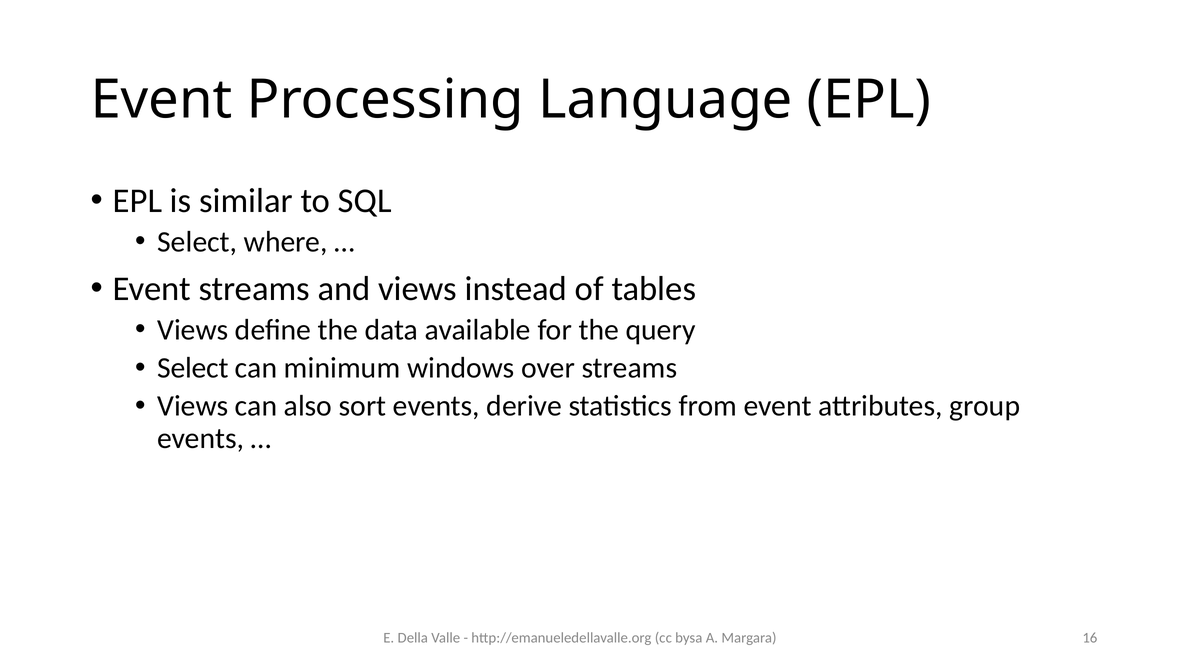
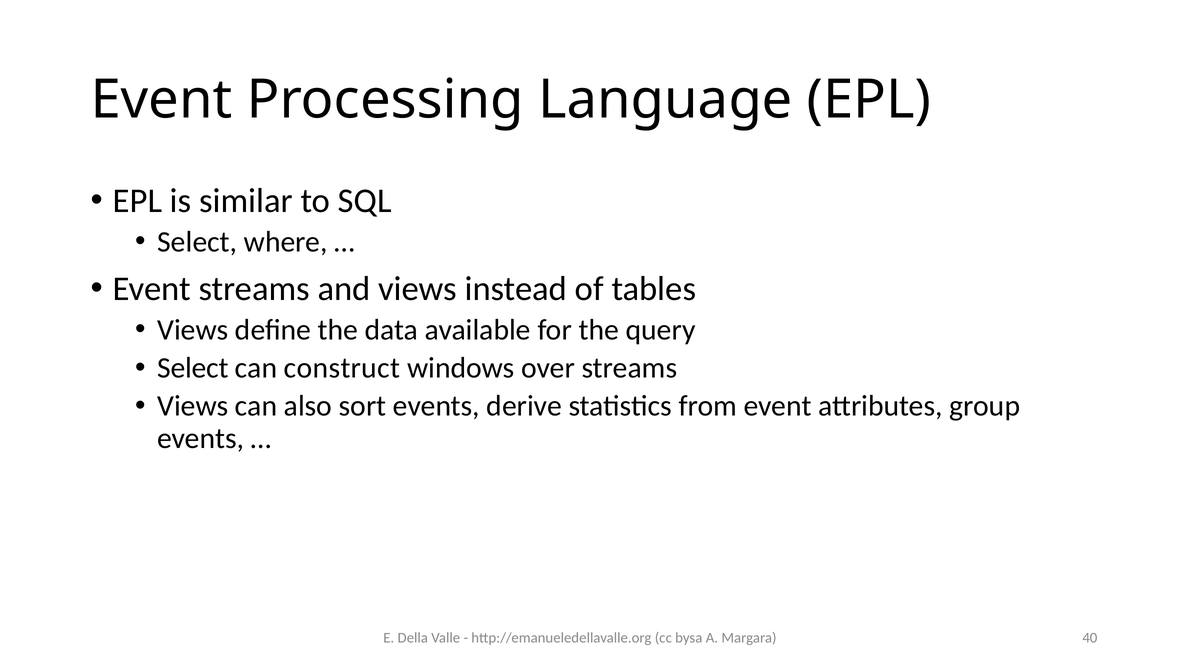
minimum: minimum -> construct (342, 368)
16: 16 -> 40 (1090, 638)
